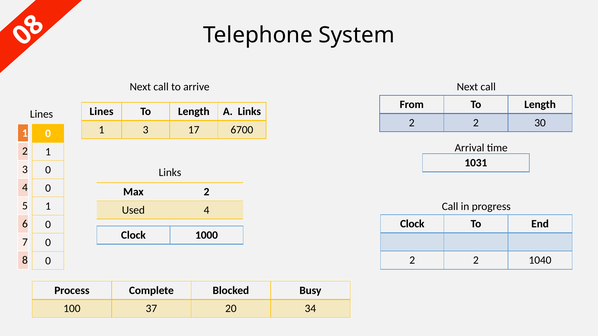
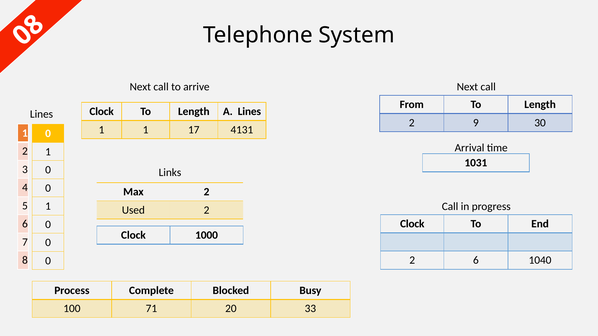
Lines: Lines -> Clock (102, 112)
A Links: Links -> Lines (249, 112)
2: 2 -> 9 (476, 123)
1 3: 3 -> 1 (146, 130)
6700: 6700 -> 4131 (242, 130)
Used 4: 4 -> 2 (207, 210)
2: 2 -> 6 (476, 261)
37: 37 -> 71 (151, 309)
34: 34 -> 33 (310, 309)
